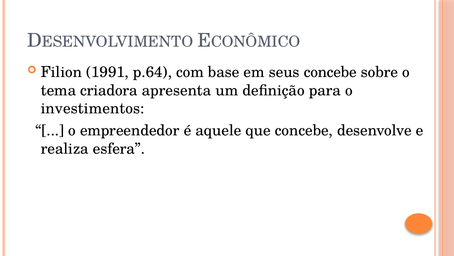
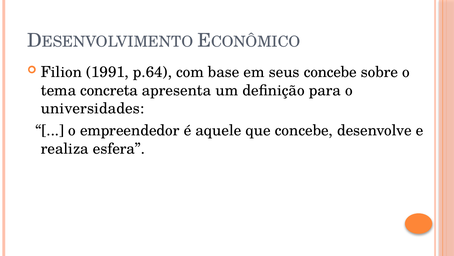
criadora: criadora -> concreta (109, 90)
investimentos: investimentos -> universidades (93, 108)
